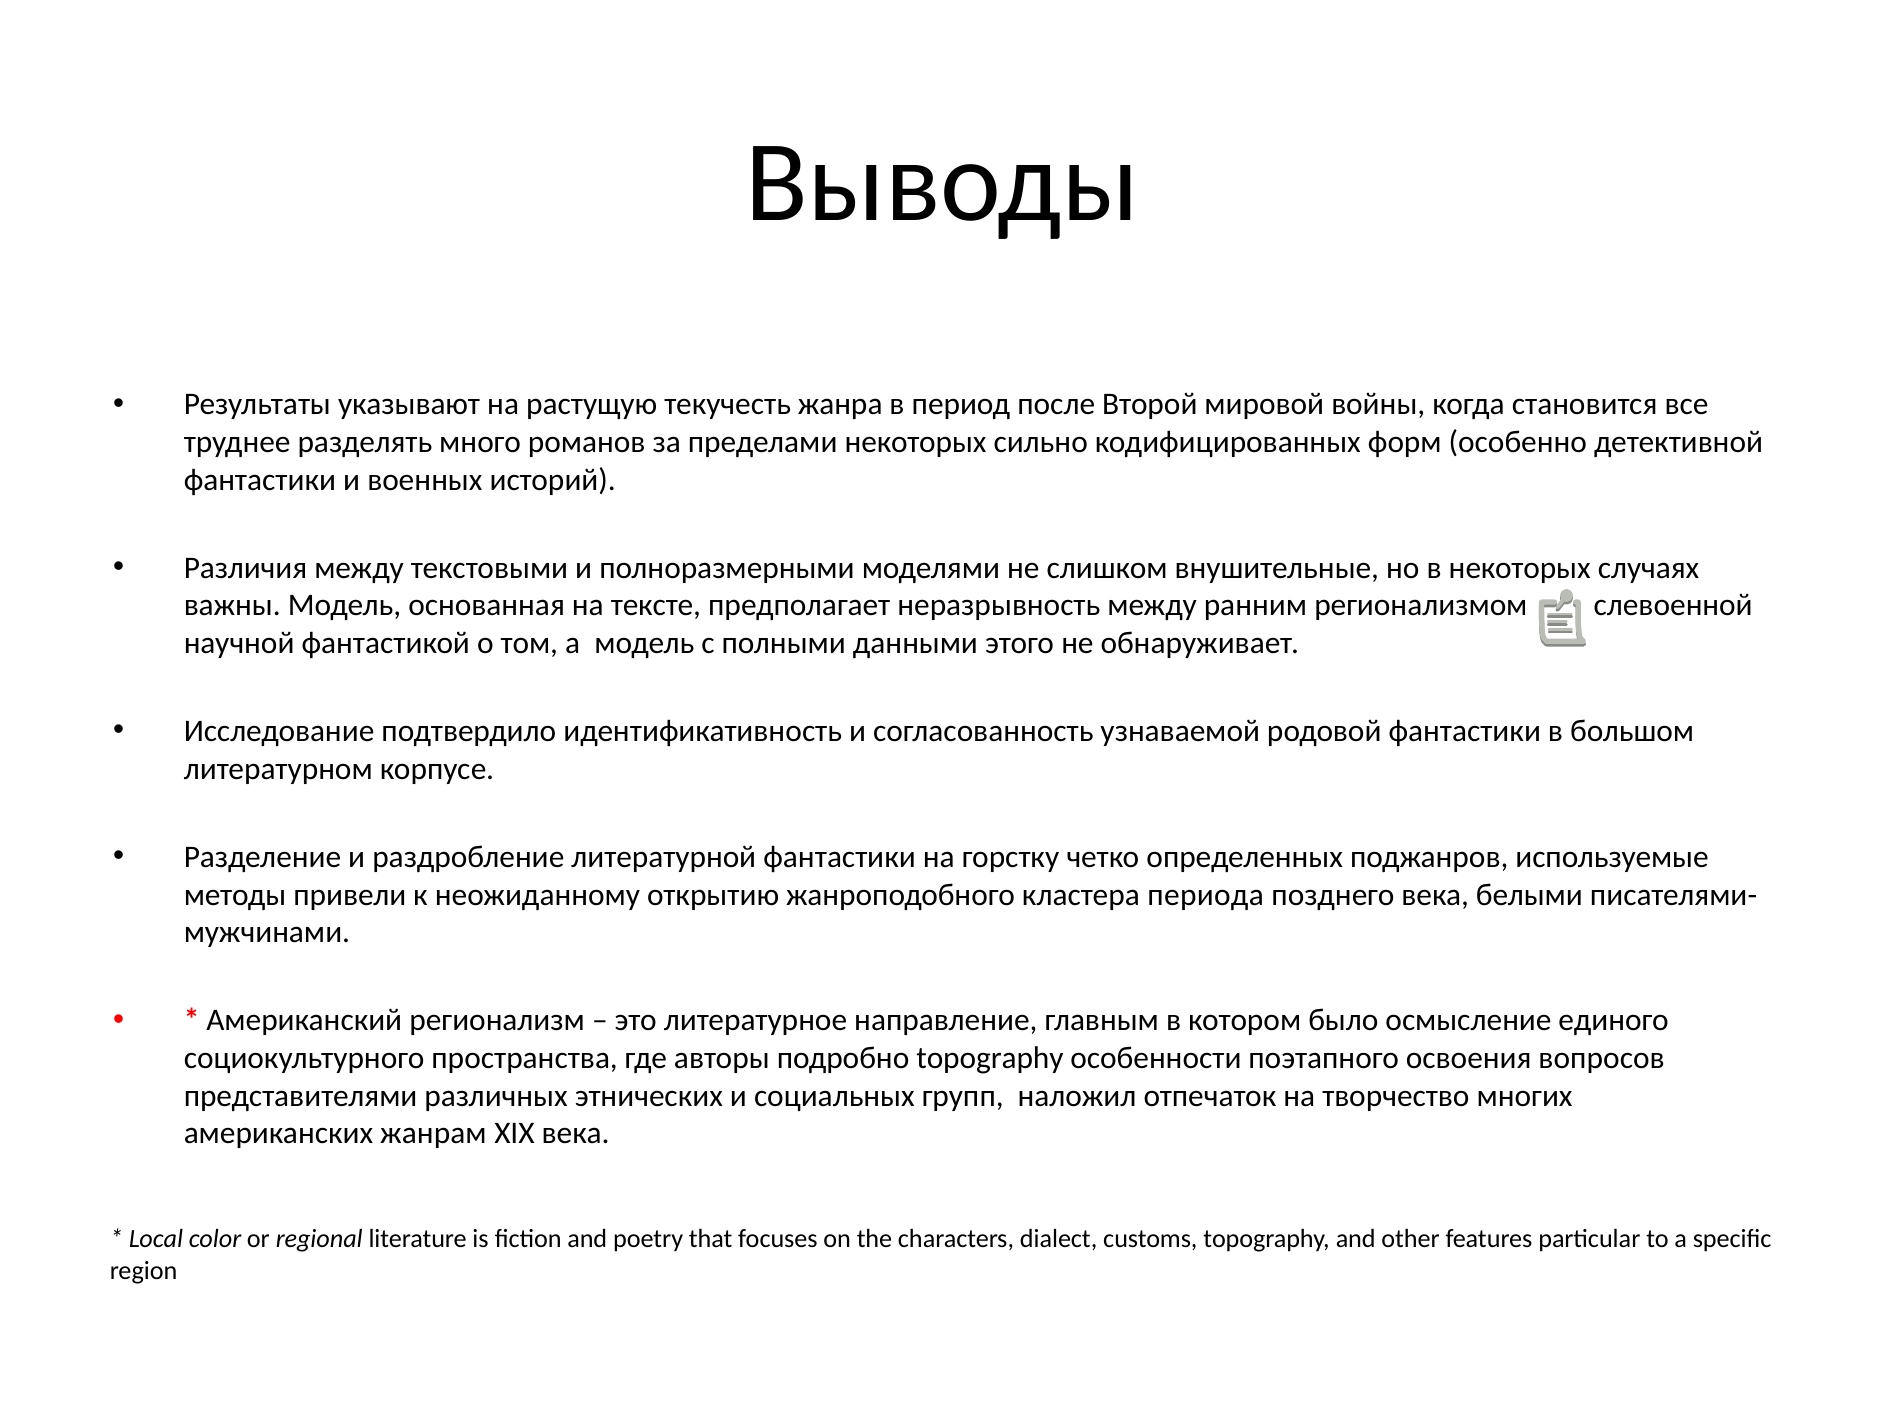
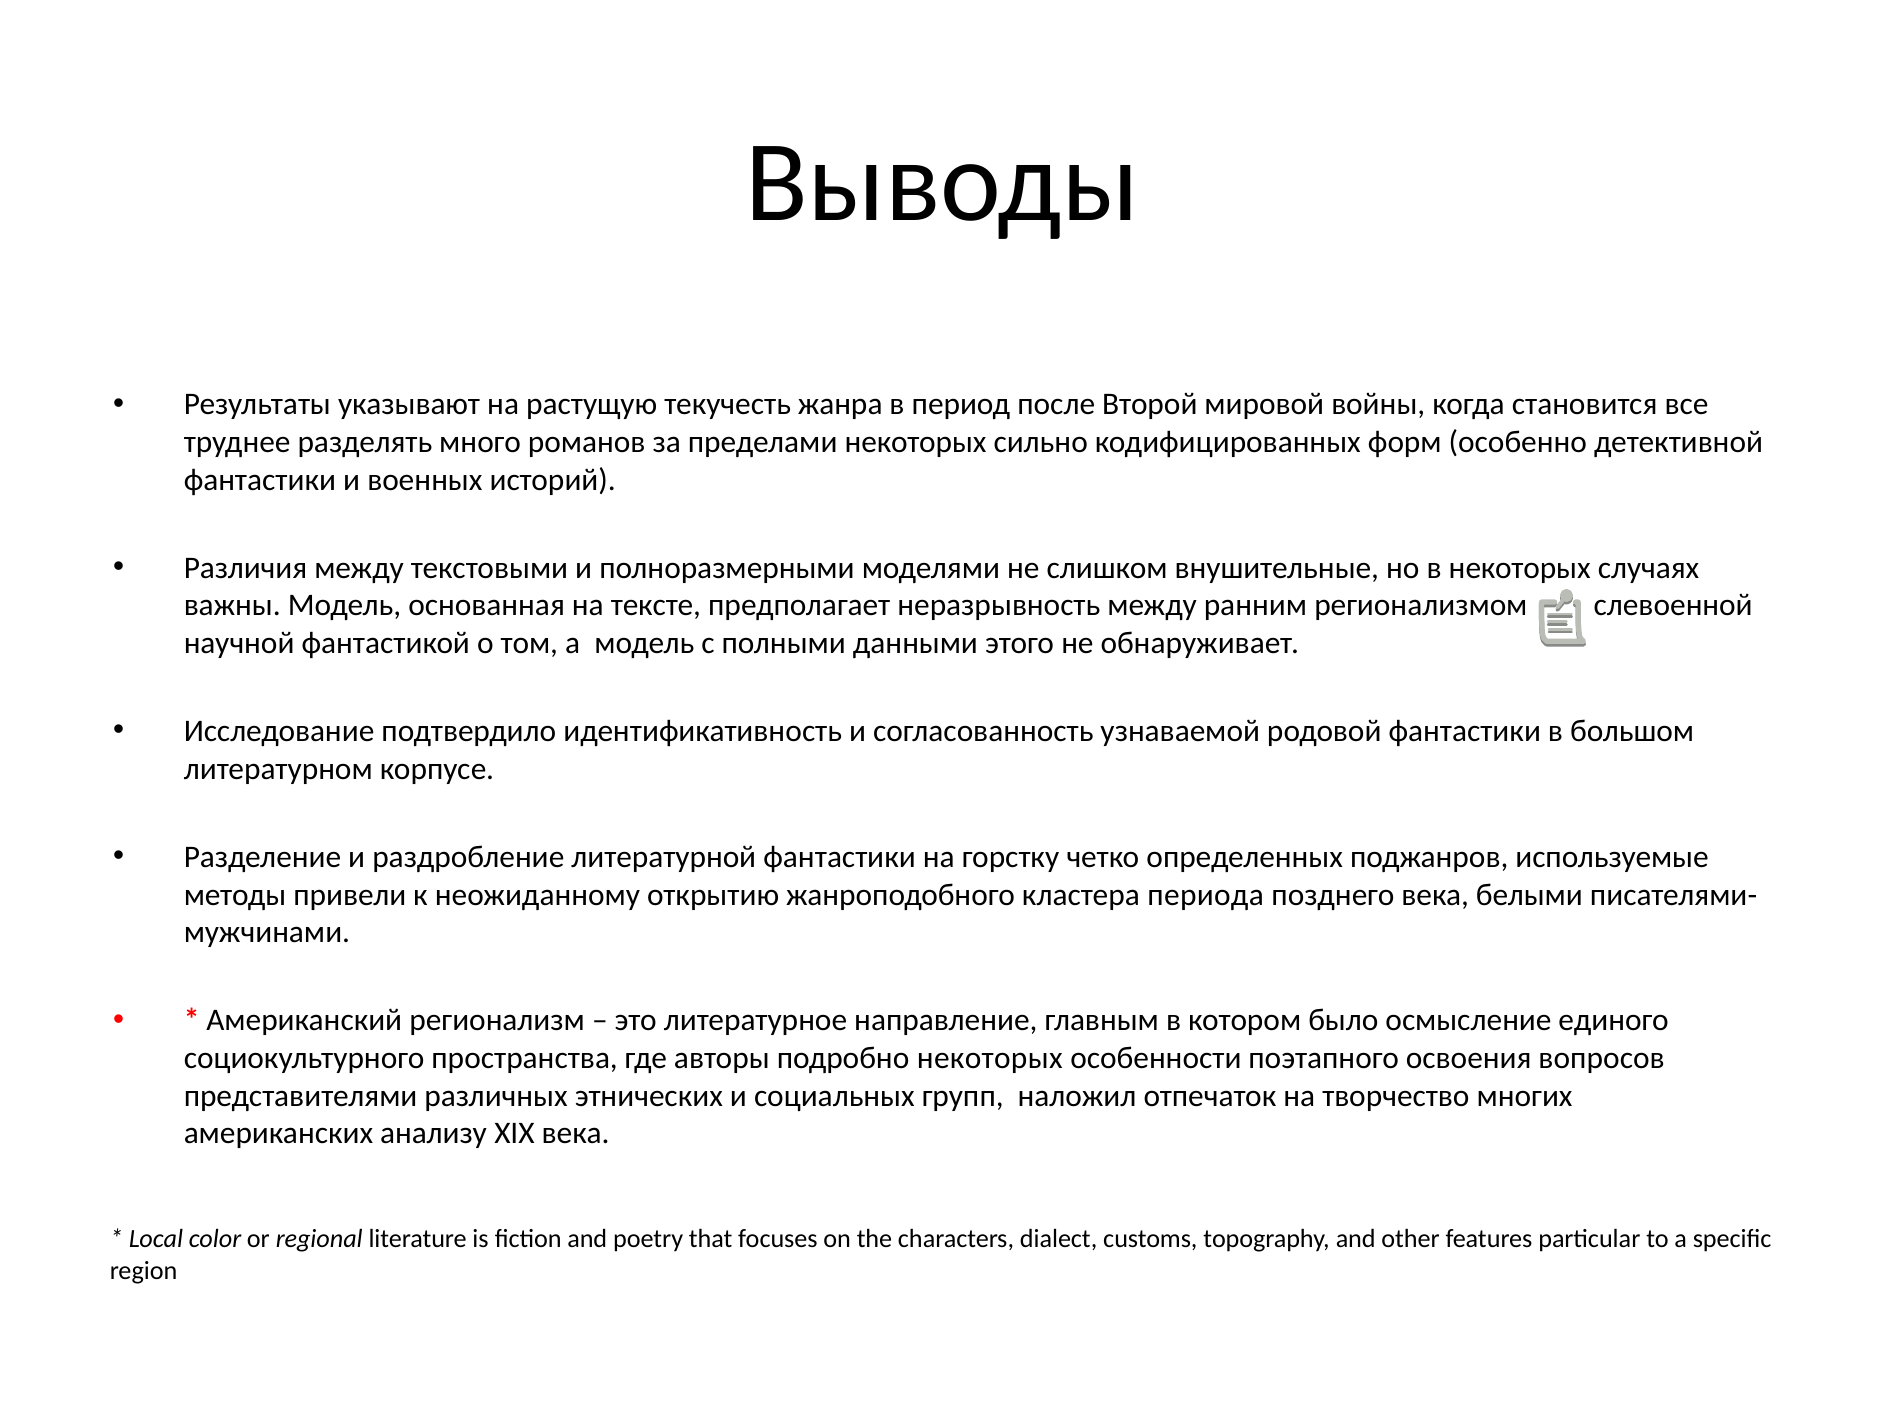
подробно topography: topography -> некоторых (990, 1058)
жанрам: жанрам -> анализу (434, 1133)
